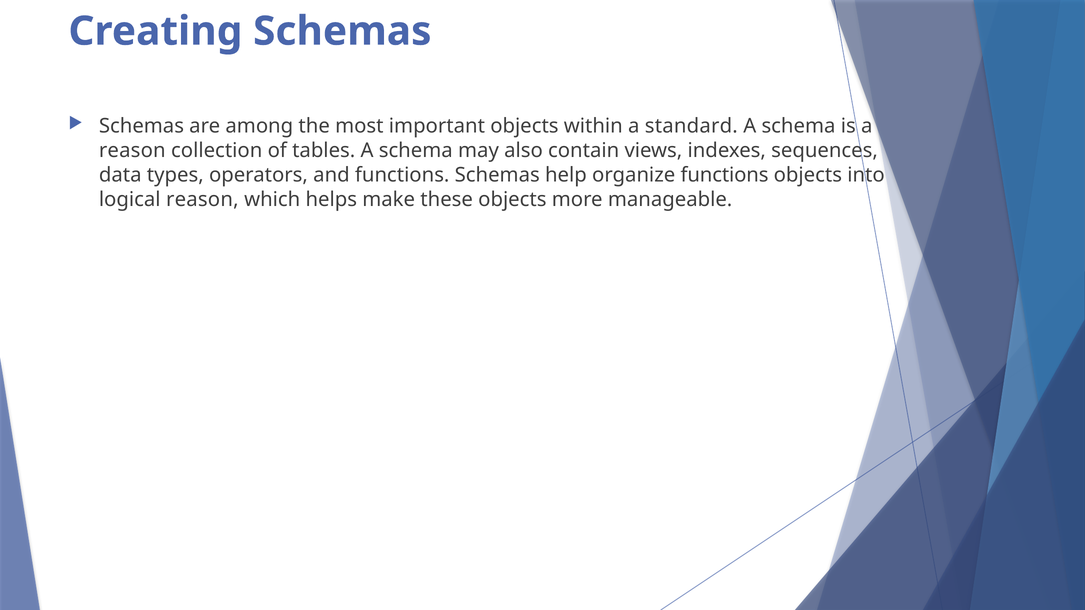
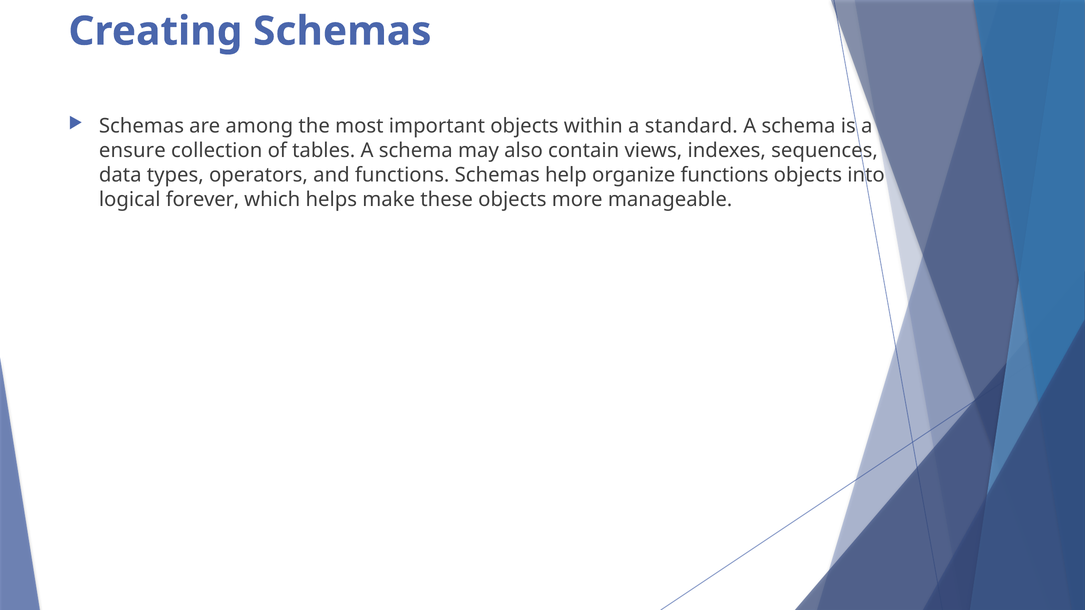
reason: reason -> ensure (132, 151)
logical reason: reason -> forever (203, 199)
